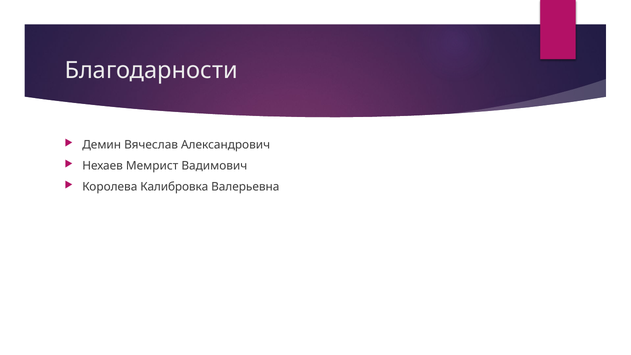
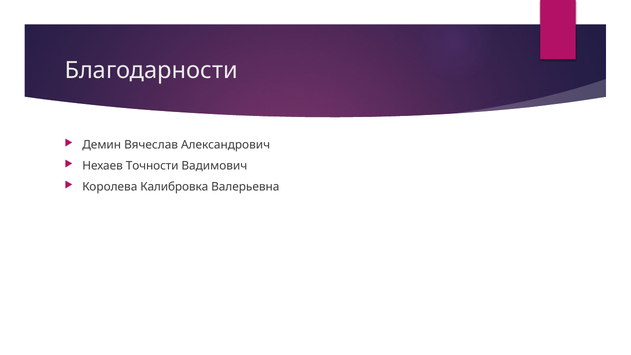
Мемрист: Мемрист -> Точности (152, 166)
